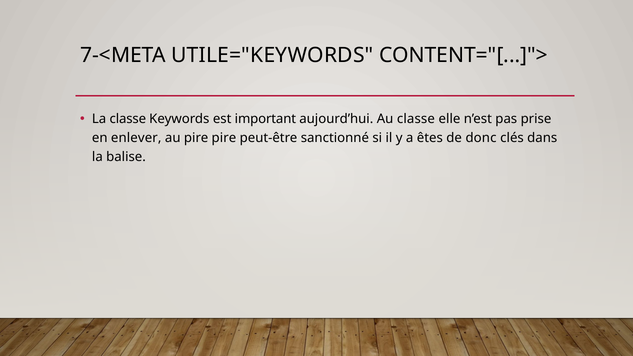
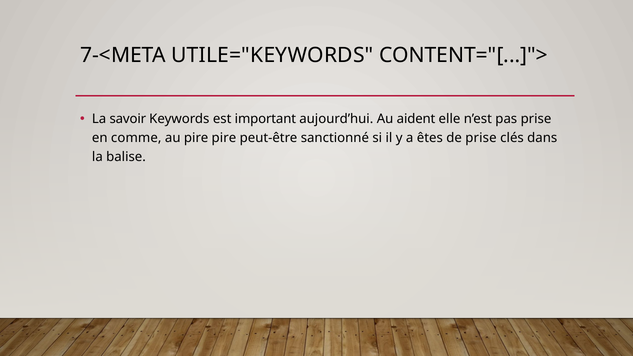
La classe: classe -> savoir (128, 119)
Au classe: classe -> aident (416, 119)
enlever: enlever -> comme (136, 138)
de donc: donc -> prise (481, 138)
